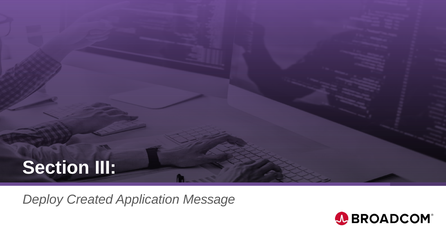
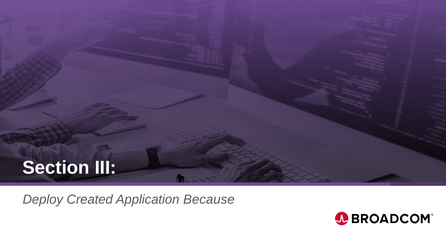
Message: Message -> Because (209, 200)
